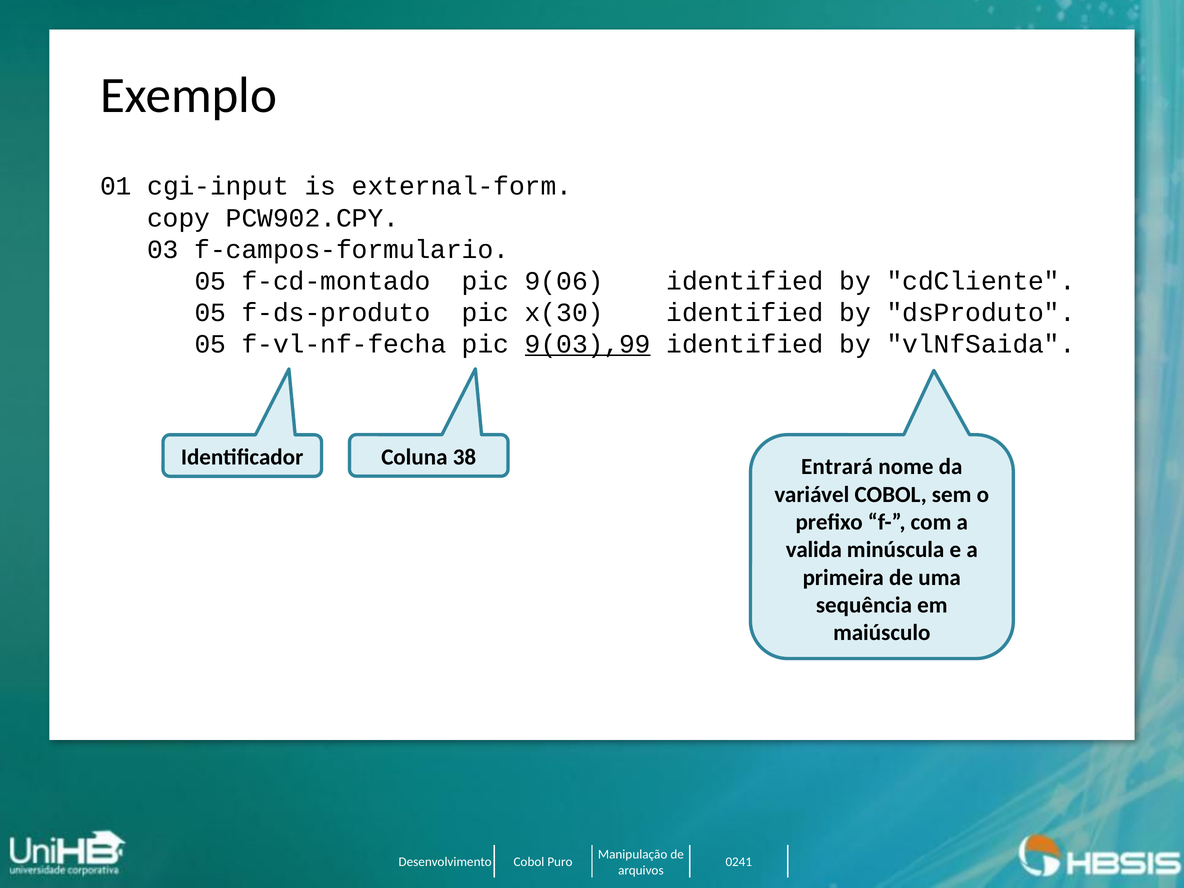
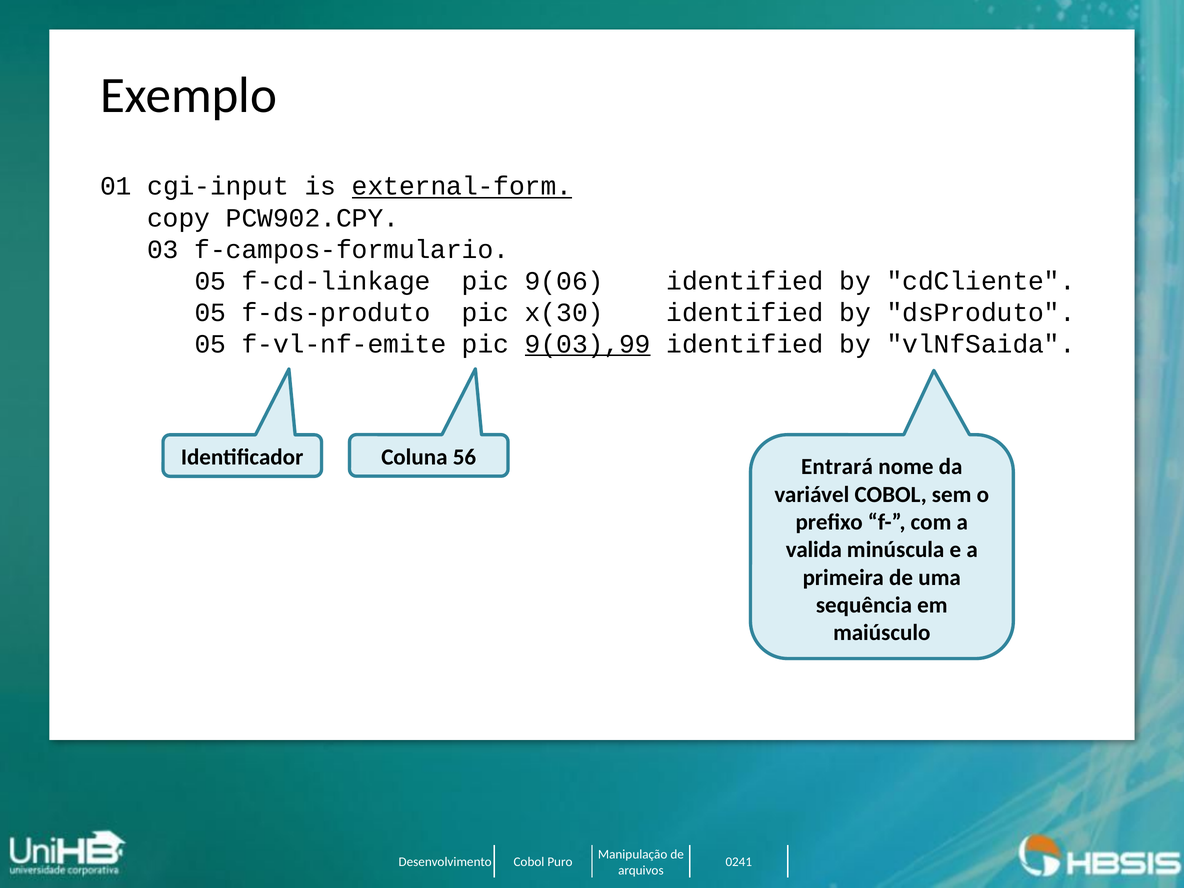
external-form underline: none -> present (462, 186)
f-cd-montado: f-cd-montado -> f-cd-linkage (336, 281)
f-vl-nf-fecha: f-vl-nf-fecha -> f-vl-nf-emite (344, 344)
38: 38 -> 56 (464, 457)
